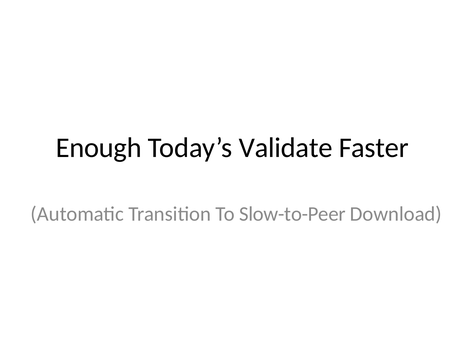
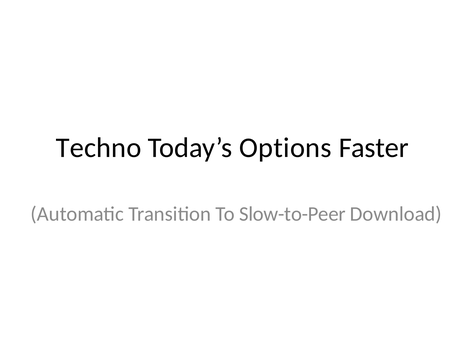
Enough: Enough -> Techno (99, 148)
Validate: Validate -> Options (285, 148)
